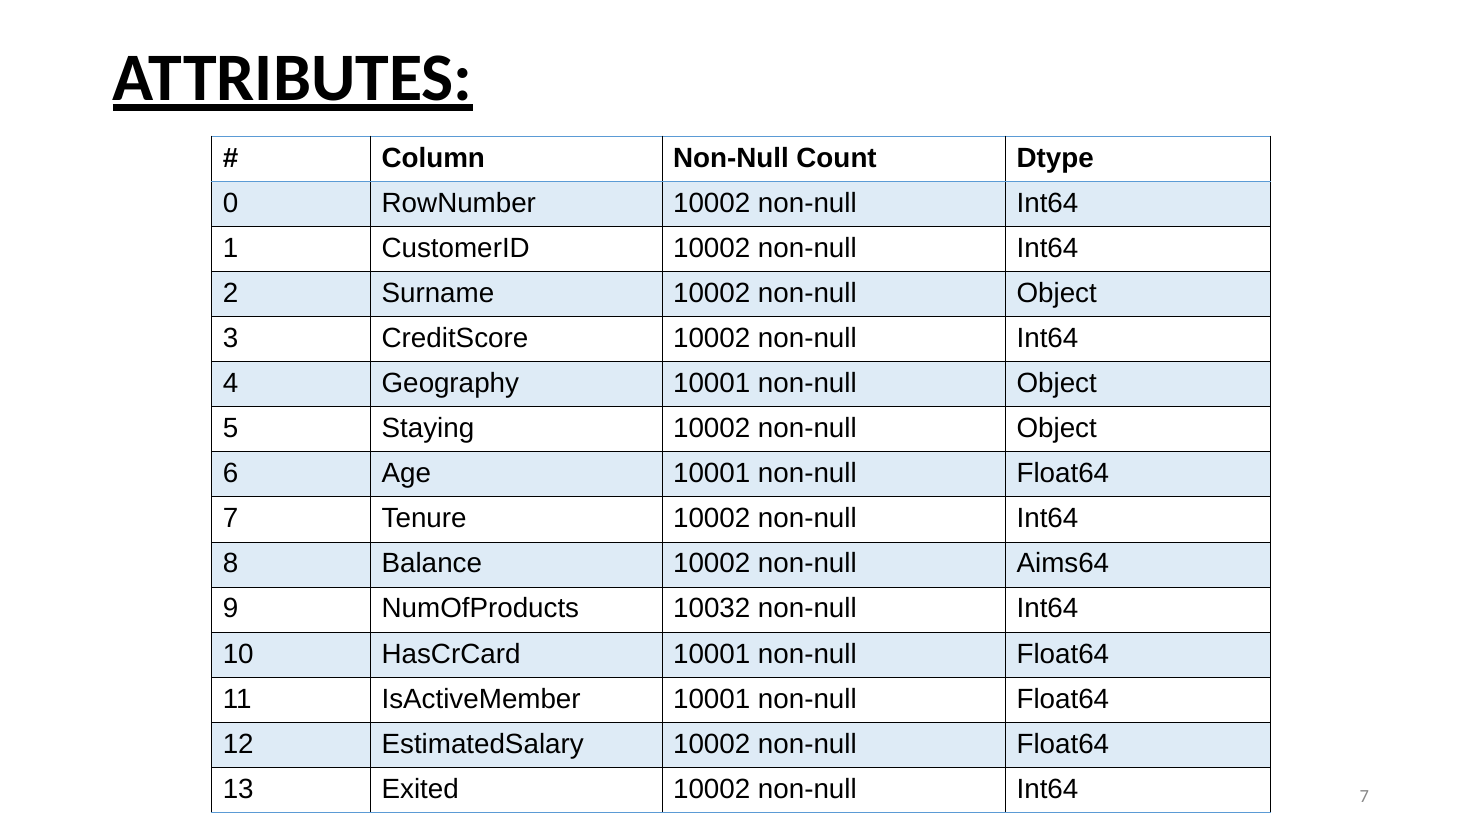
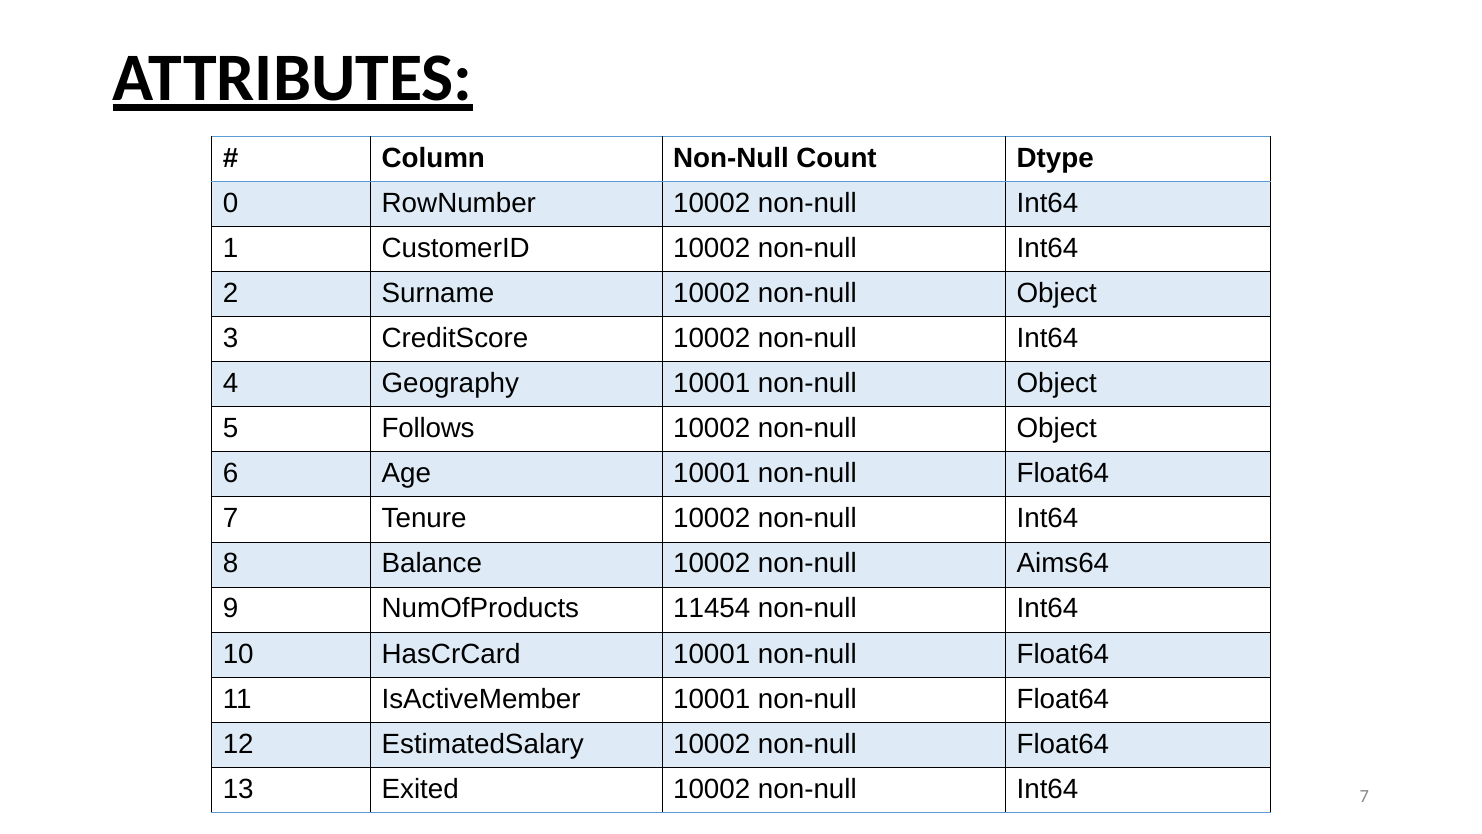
Staying: Staying -> Follows (428, 428)
10032: 10032 -> 11454 (712, 608)
